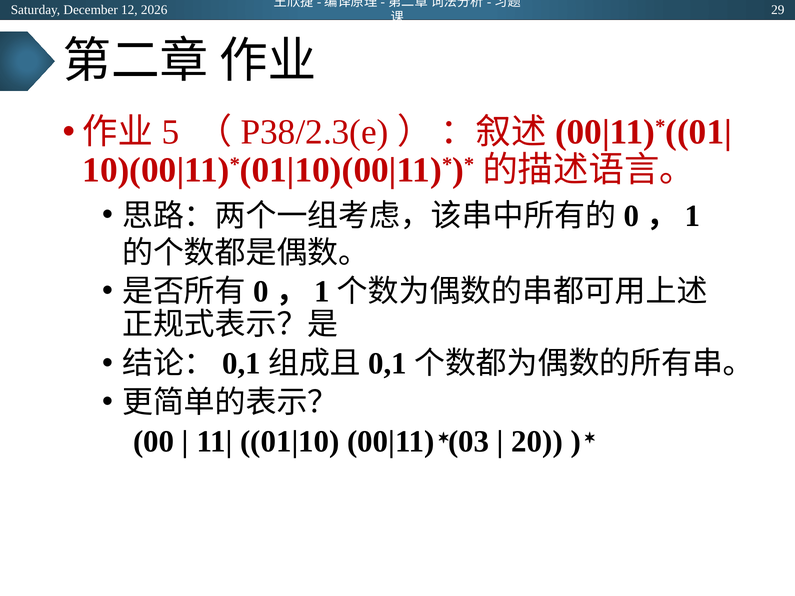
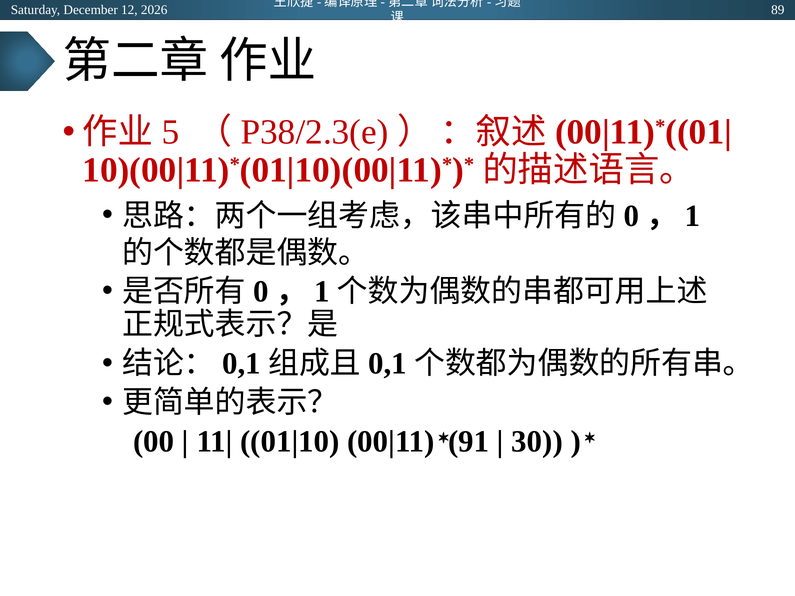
29: 29 -> 89 (778, 10)
03: 03 -> 91 (469, 442)
20: 20 -> 30 (537, 442)
